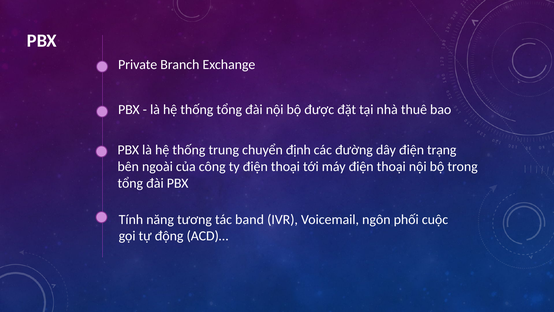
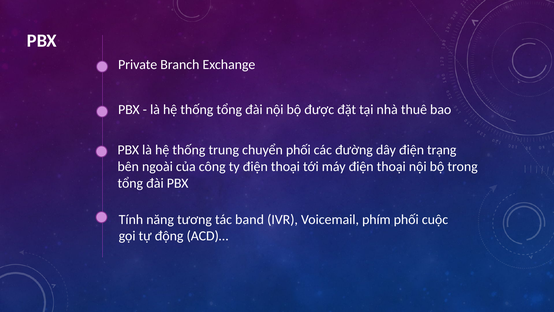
chuyển định: định -> phối (298, 150)
ngôn: ngôn -> phím (376, 219)
